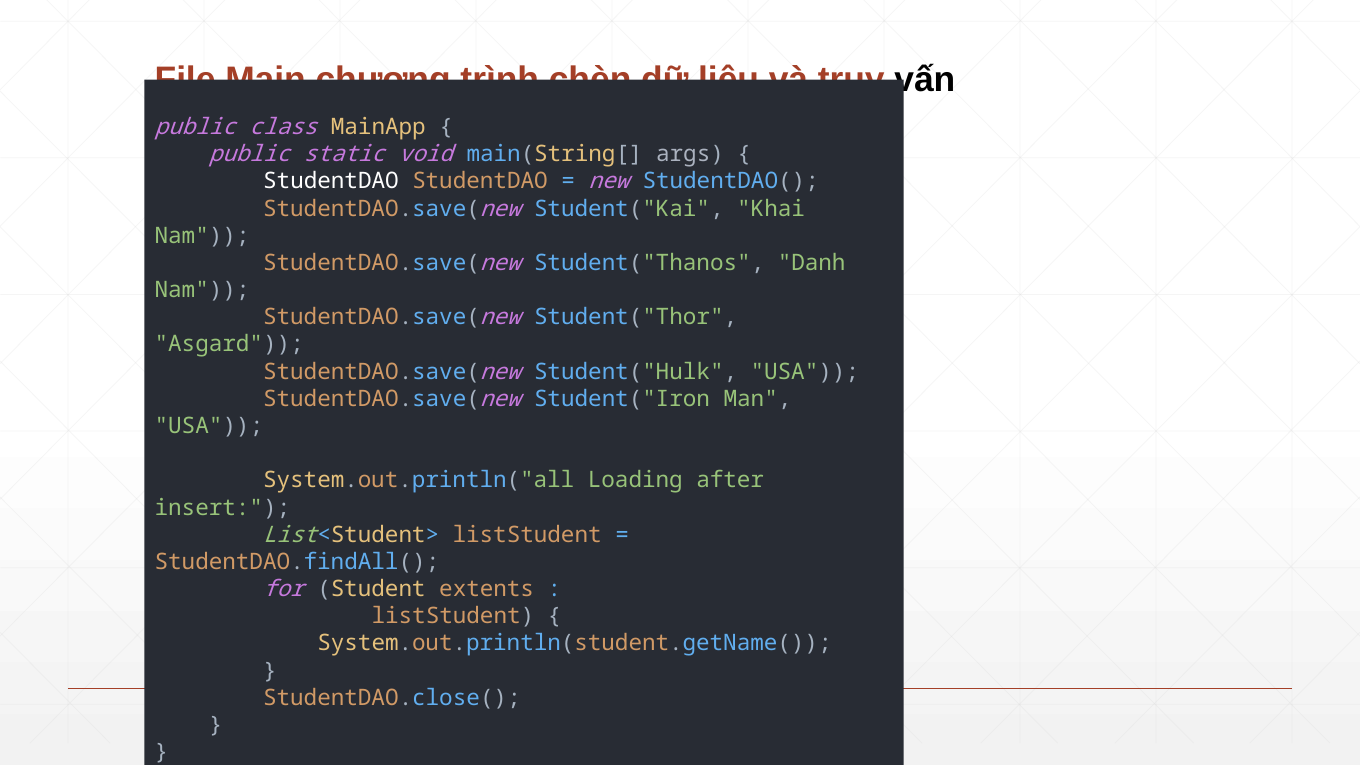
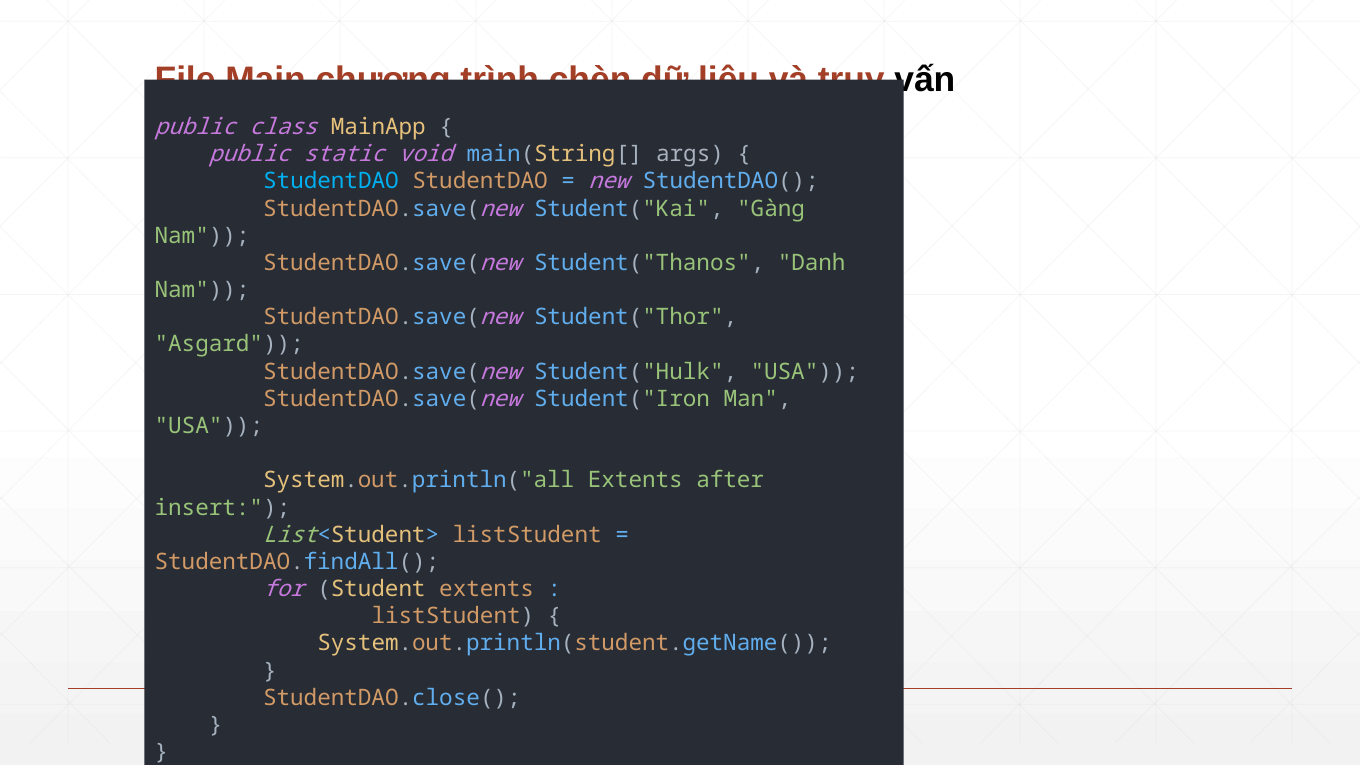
StudentDAO colour: white -> light blue (331, 181)
Khai: Khai -> Gàng (771, 209)
System.out.println("all Loading: Loading -> Extents (635, 480)
